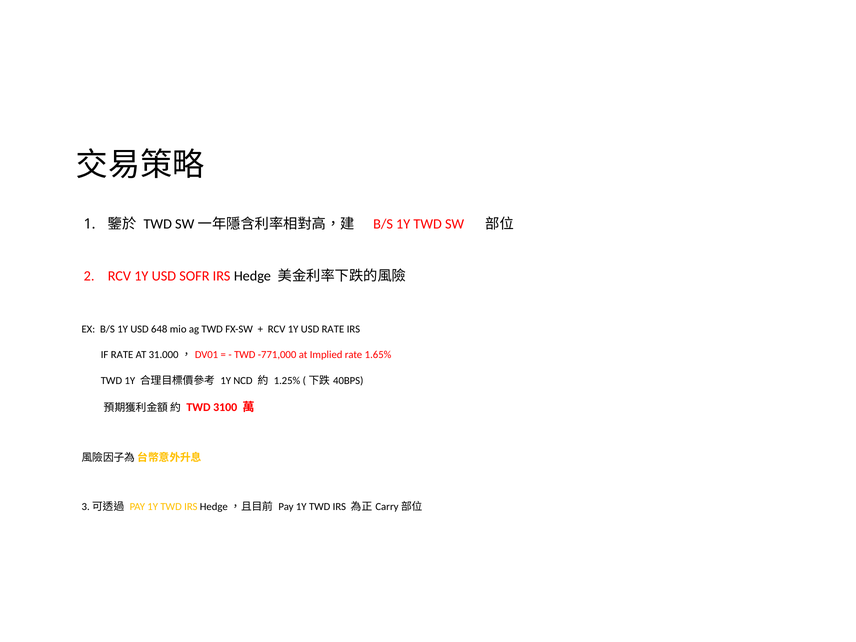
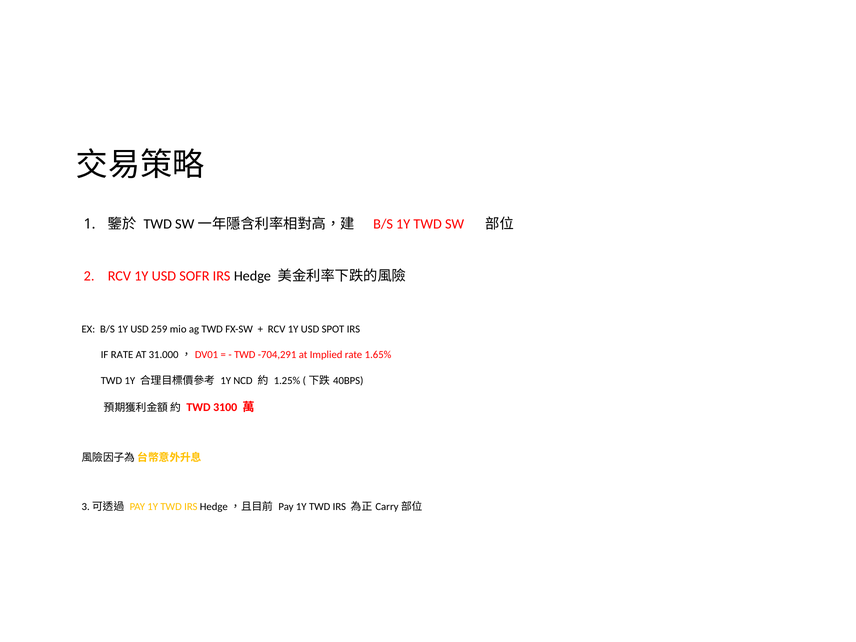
648: 648 -> 259 (159, 329)
USD RATE: RATE -> SPOT (333, 329)
-771,000: -771,000 -> -704,291 (277, 355)
